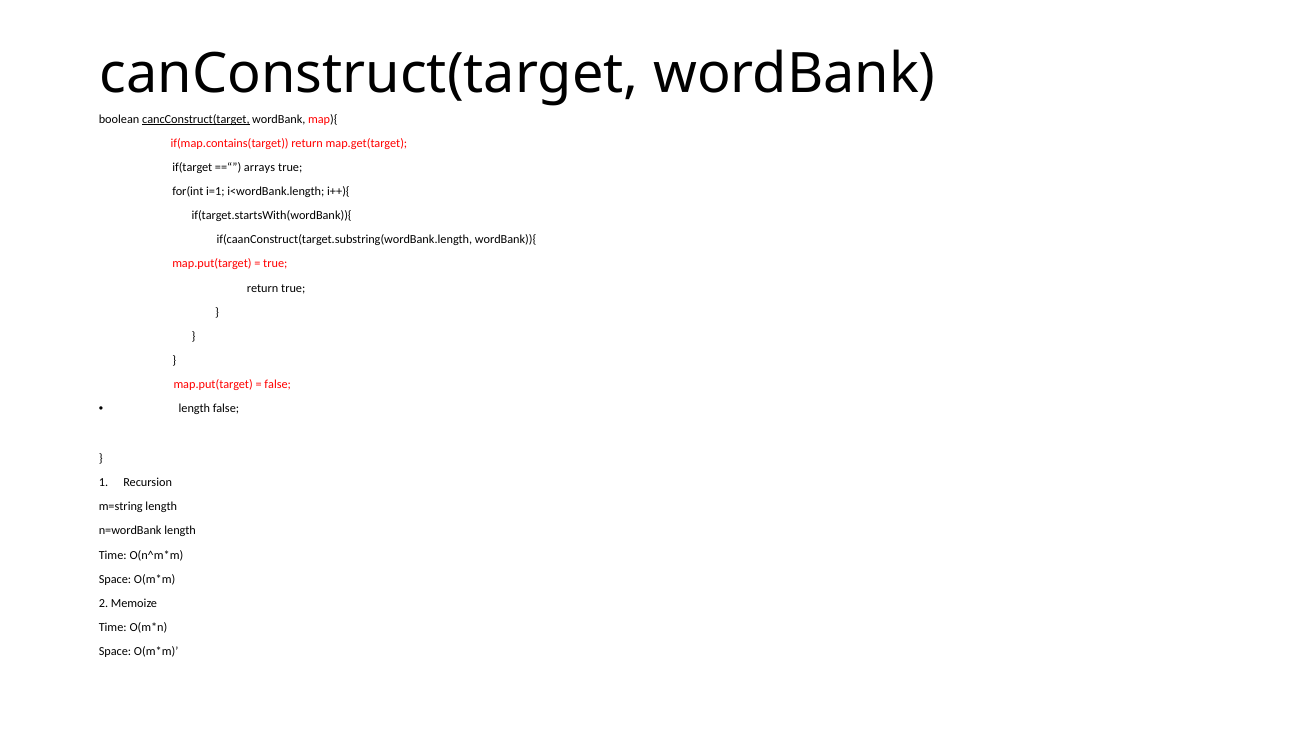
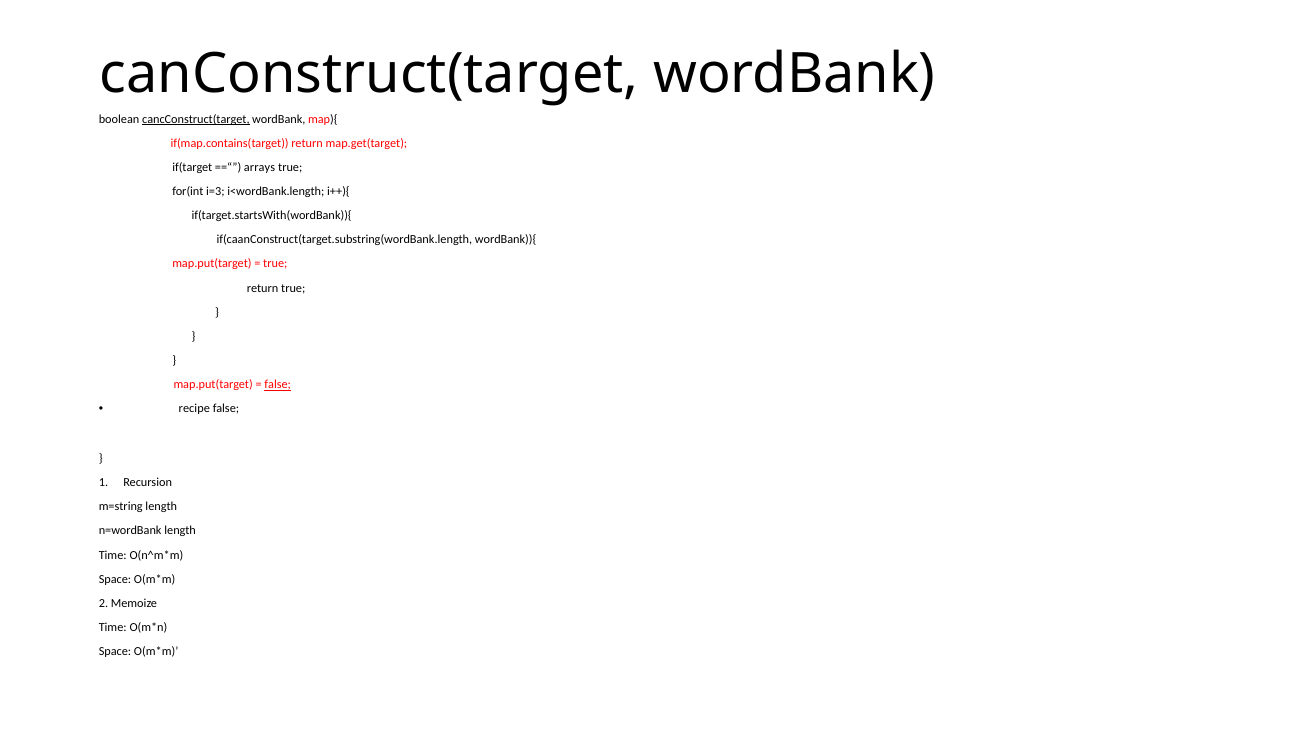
i=1: i=1 -> i=3 (215, 192)
false underline: none -> present (278, 385)
length: length -> recipe (194, 409)
